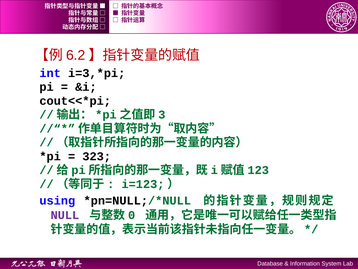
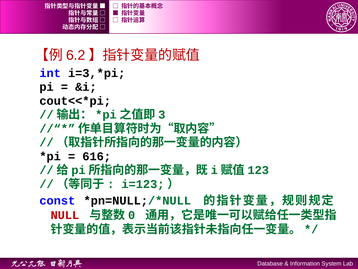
323: 323 -> 616 (97, 156)
using: using -> const (57, 200)
NULL colour: purple -> red (65, 215)
